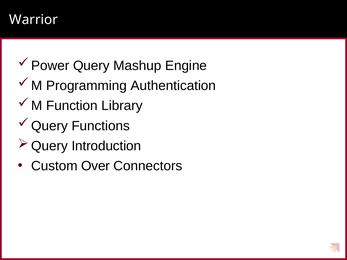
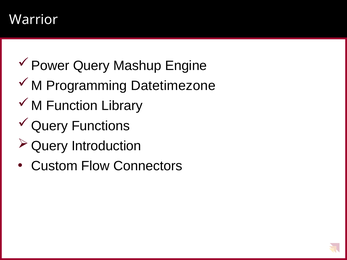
Authentication: Authentication -> Datetimezone (173, 86)
Over: Over -> Flow (95, 166)
